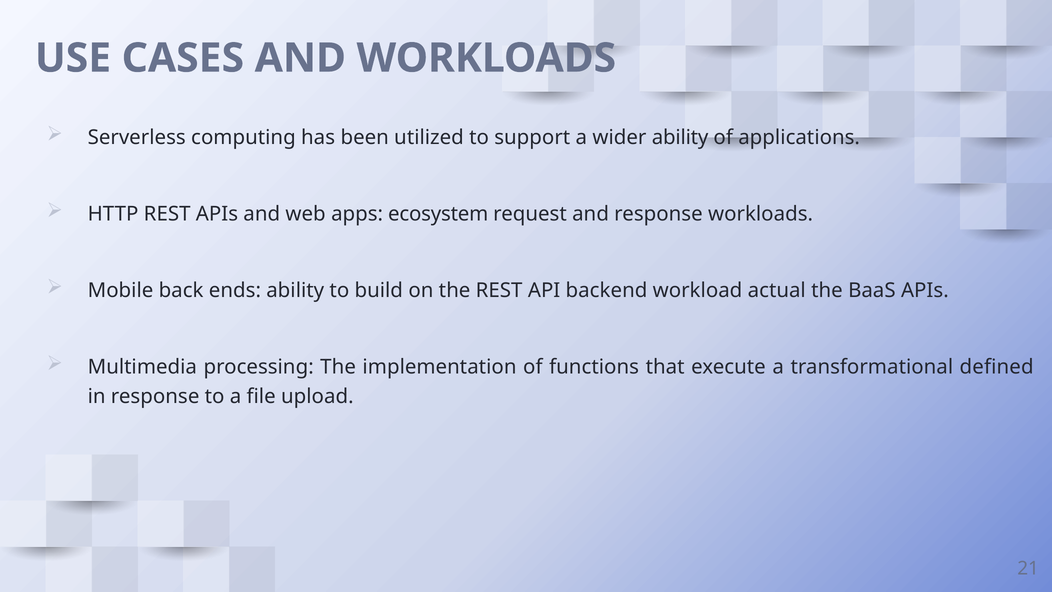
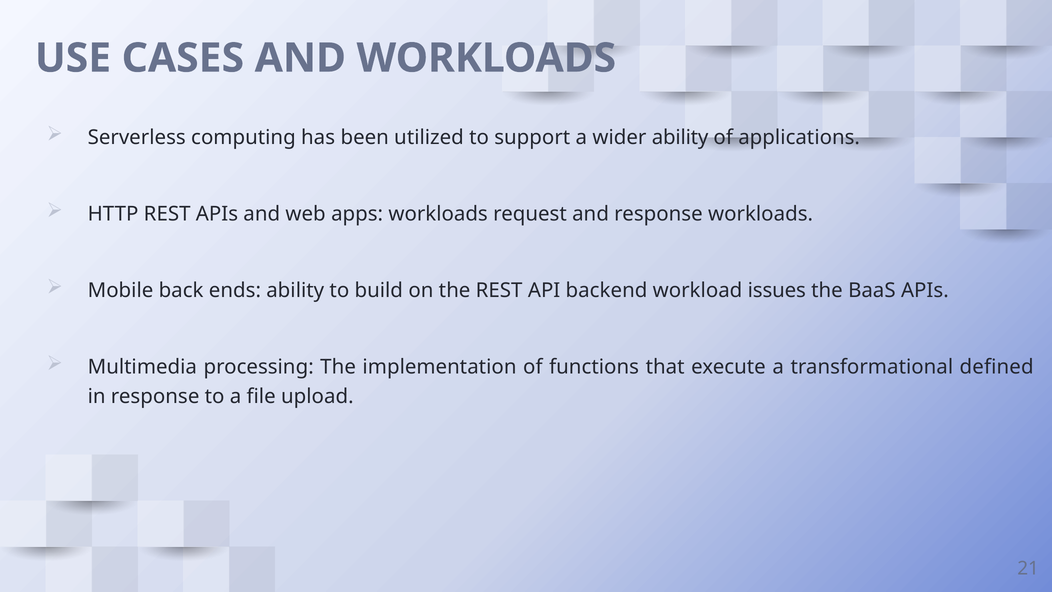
apps ecosystem: ecosystem -> workloads (438, 214)
actual: actual -> issues (777, 290)
